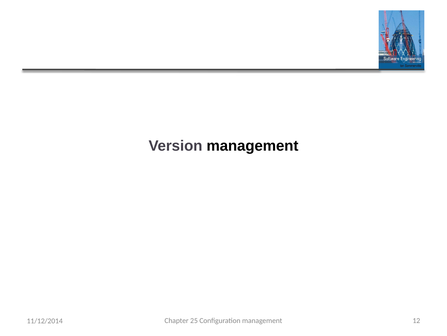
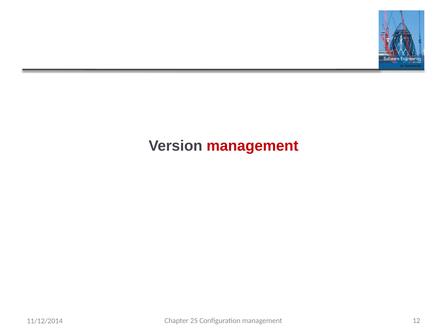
management colour: black -> red (252, 146)
